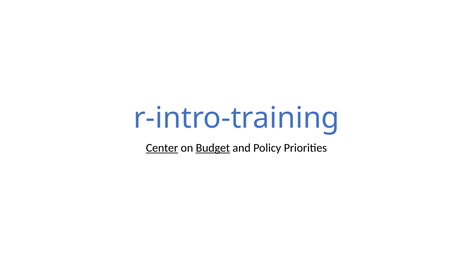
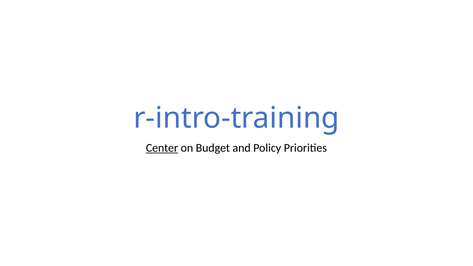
Budget underline: present -> none (213, 148)
